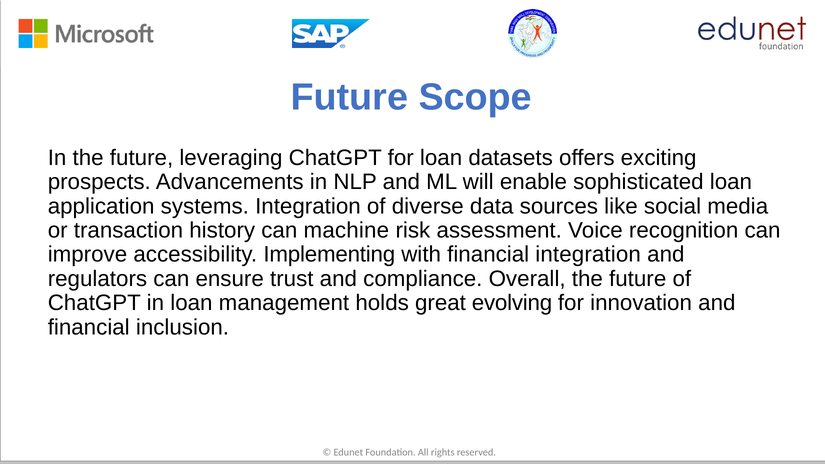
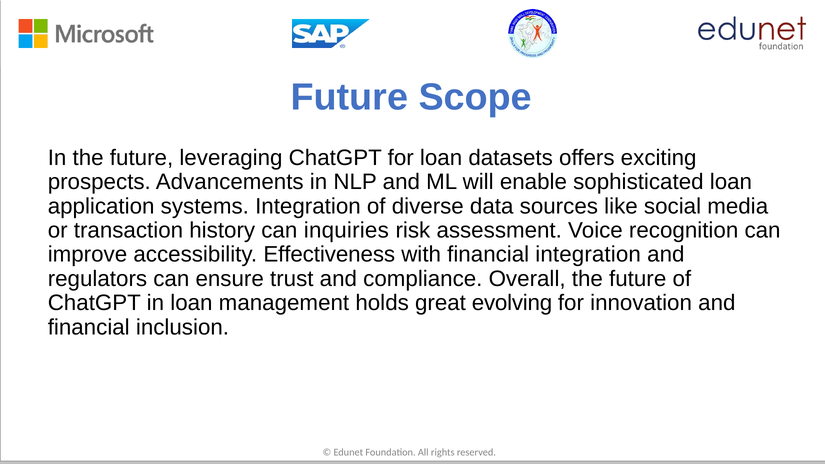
machine: machine -> inquiries (346, 230)
Implementing: Implementing -> Effectiveness (329, 255)
